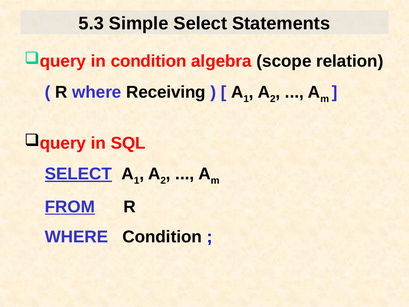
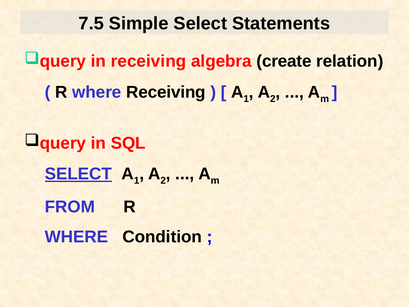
5.3: 5.3 -> 7.5 (91, 23)
in condition: condition -> receiving (148, 61)
scope: scope -> create (284, 61)
FROM underline: present -> none (70, 207)
